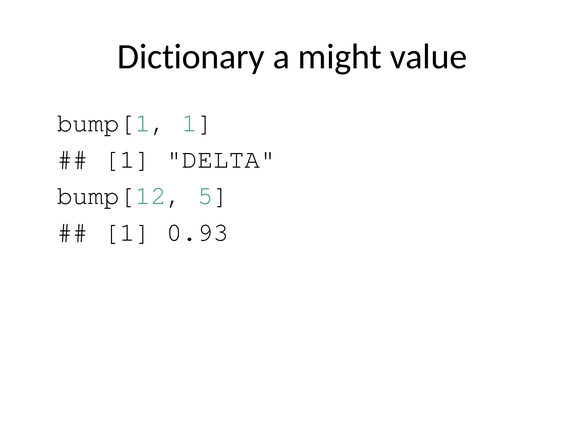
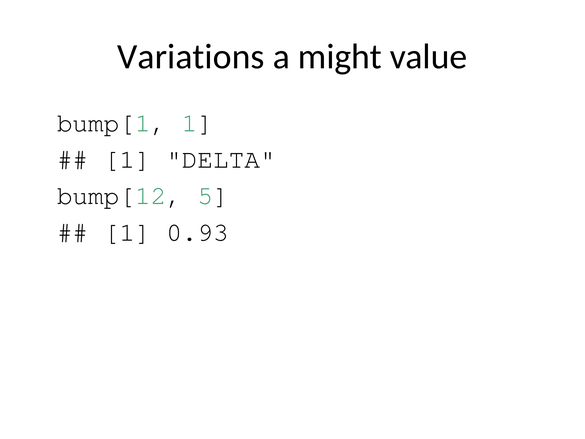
Dictionary: Dictionary -> Variations (191, 57)
